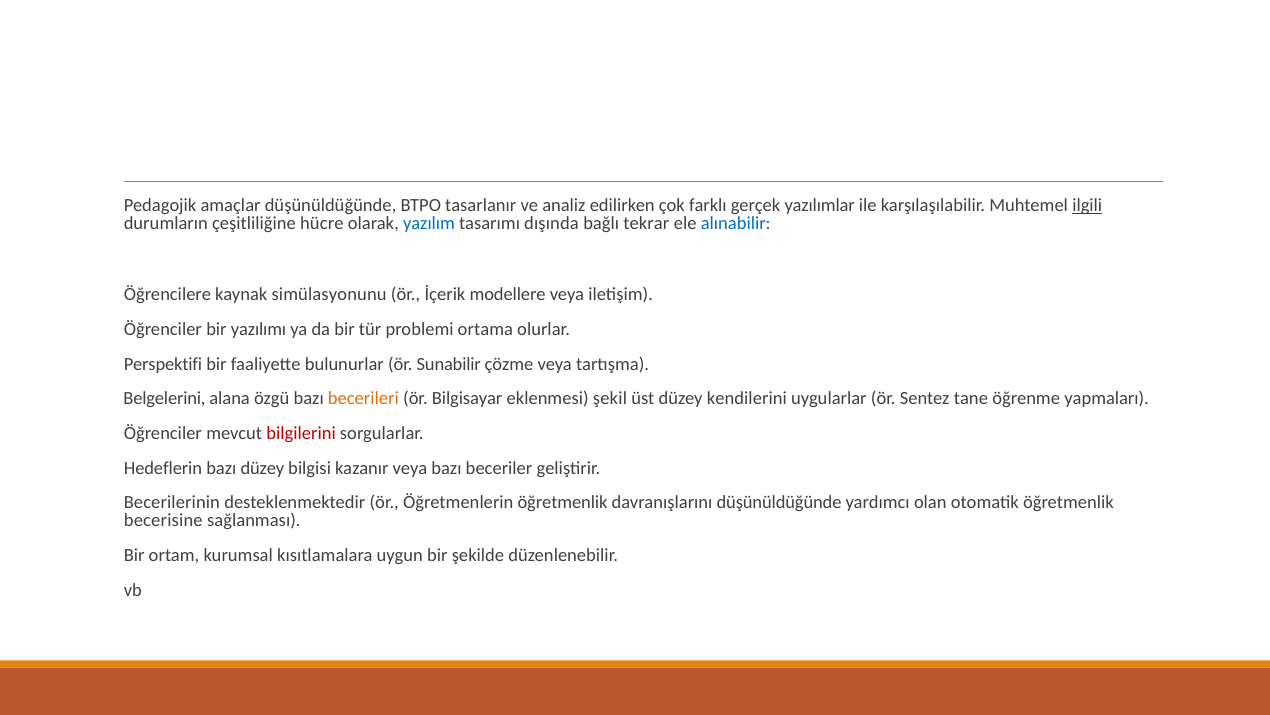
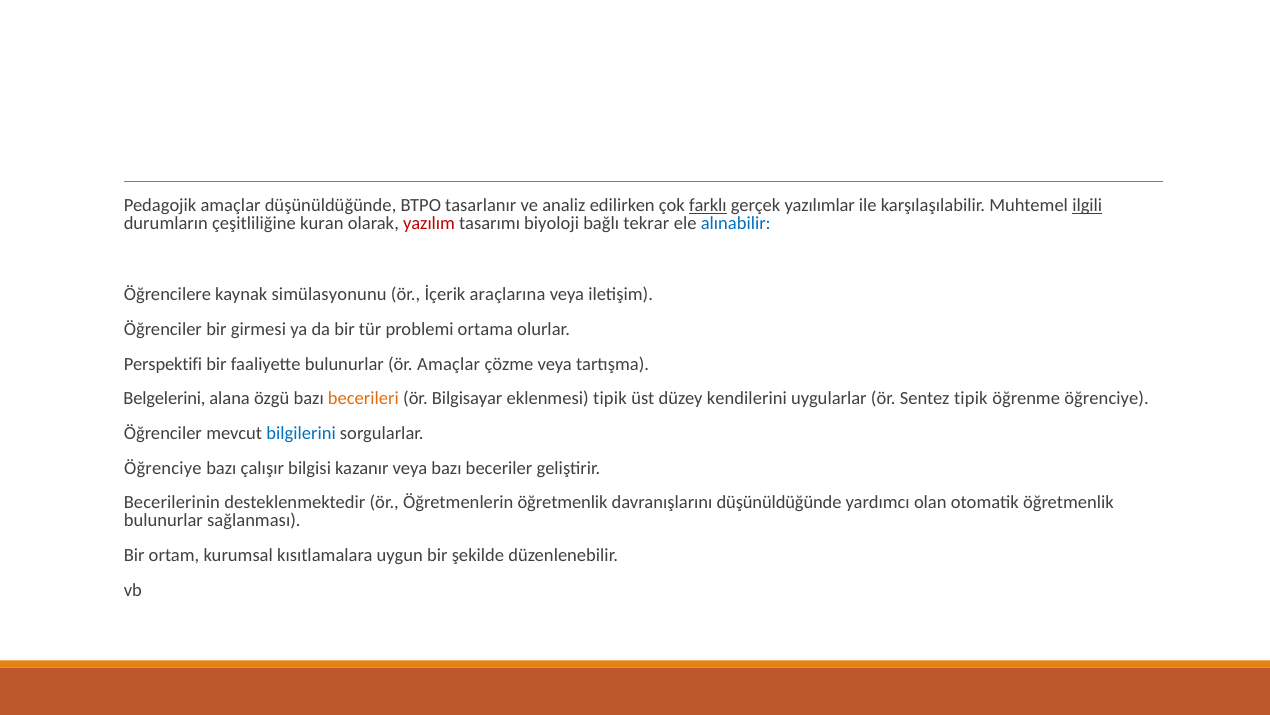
farklı underline: none -> present (708, 205)
hücre: hücre -> kuran (322, 223)
yazılım colour: blue -> red (429, 223)
dışında: dışında -> biyoloji (552, 223)
modellere: modellere -> araçlarına (507, 295)
yazılımı: yazılımı -> girmesi (258, 329)
ör Sunabilir: Sunabilir -> Amaçlar (449, 364)
eklenmesi şekil: şekil -> tipik (610, 398)
Sentez tane: tane -> tipik (971, 398)
öğrenme yapmaları: yapmaları -> öğrenciye (1107, 398)
bilgilerini colour: red -> blue (301, 433)
Hedeflerin: Hedeflerin -> Öğrenciye (163, 468)
bazı düzey: düzey -> çalışır (262, 468)
becerisine: becerisine -> bulunurlar (163, 520)
